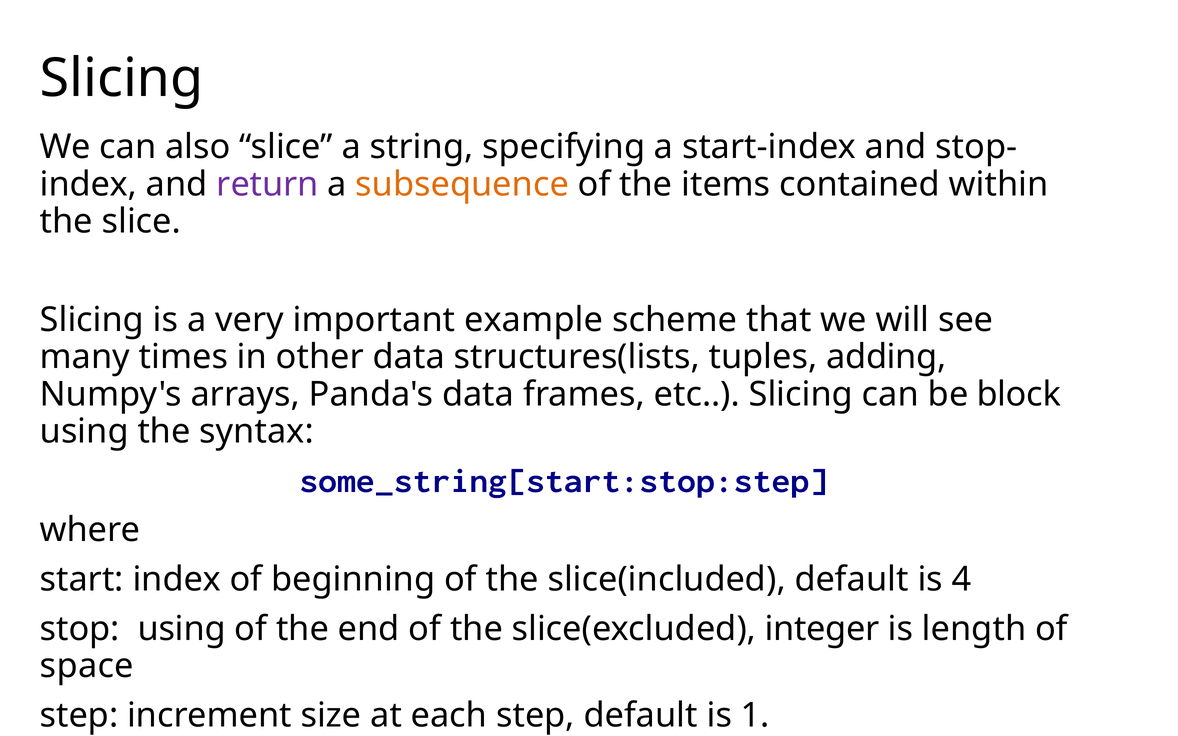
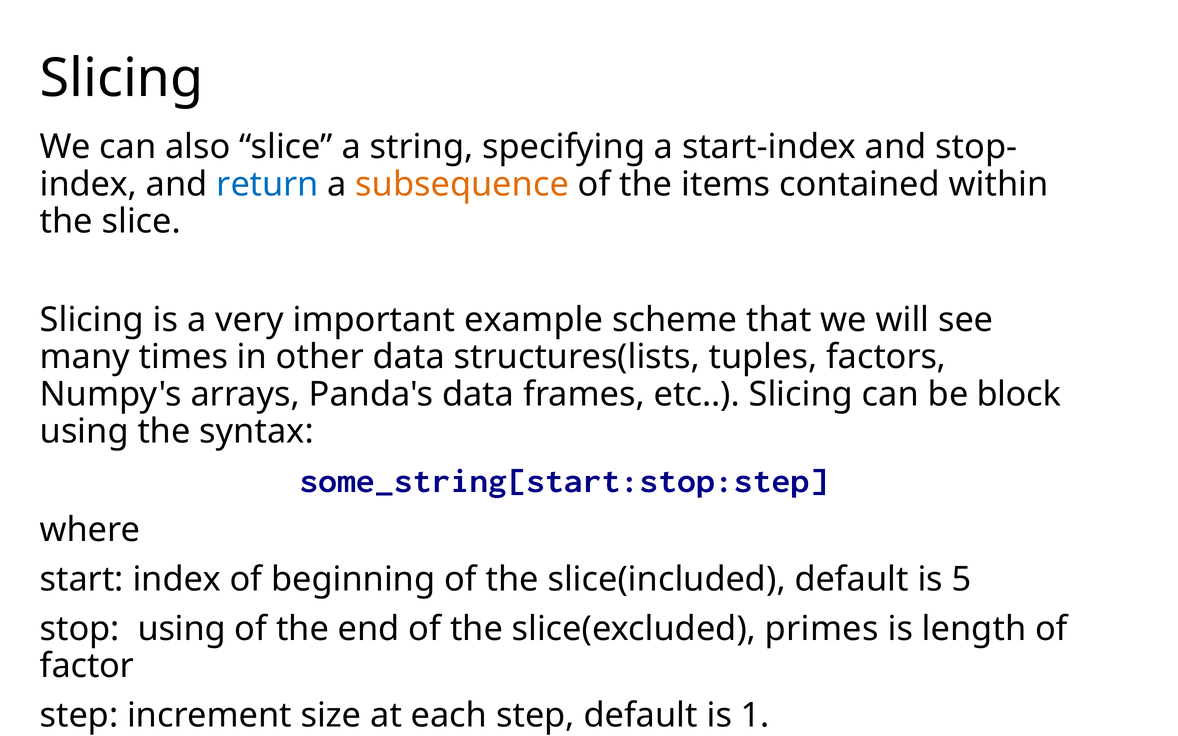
return colour: purple -> blue (267, 184)
adding: adding -> factors (886, 357)
4: 4 -> 5 (961, 580)
integer: integer -> primes (822, 629)
space: space -> factor (87, 666)
